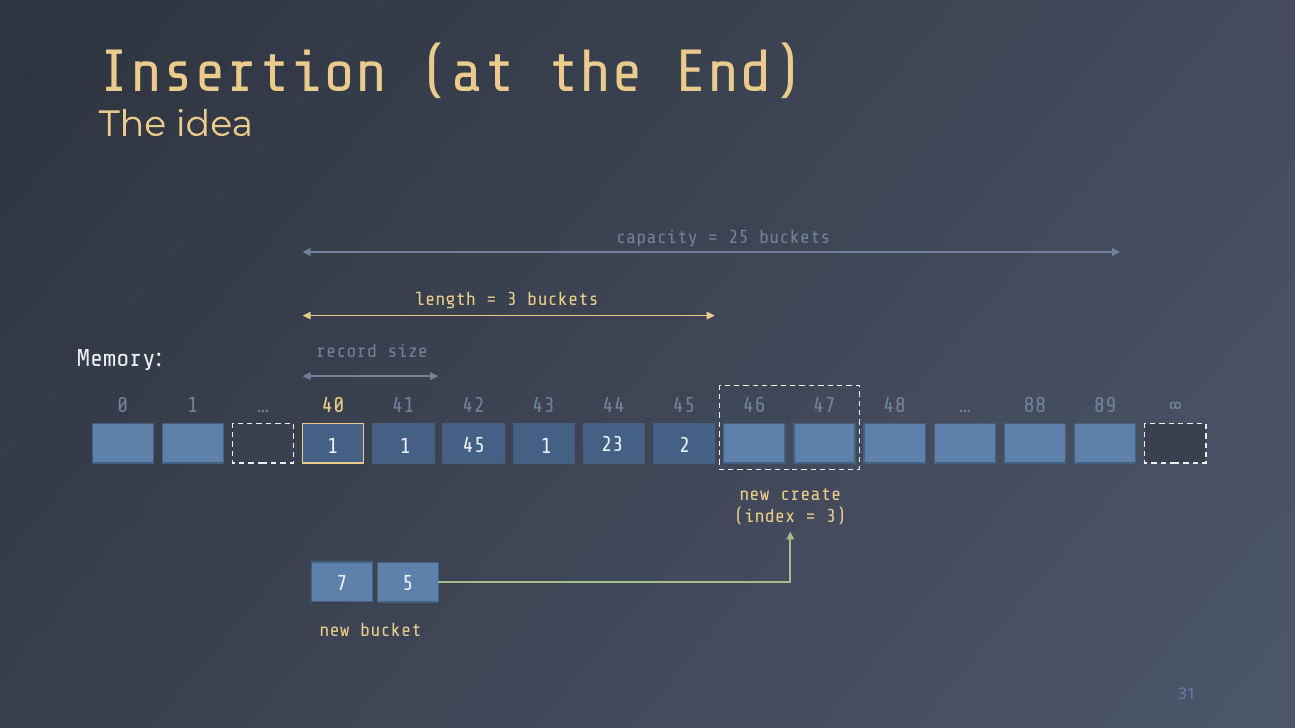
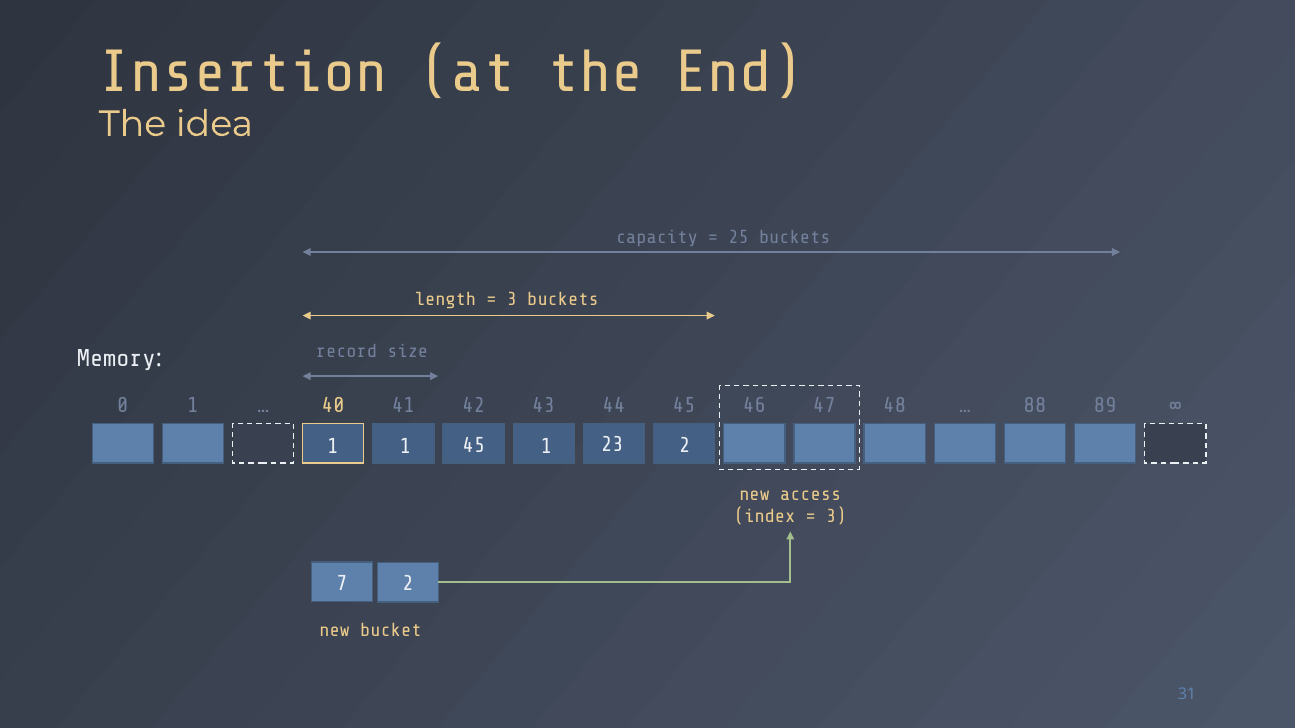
create: create -> access (811, 494)
7 5: 5 -> 2 (408, 584)
